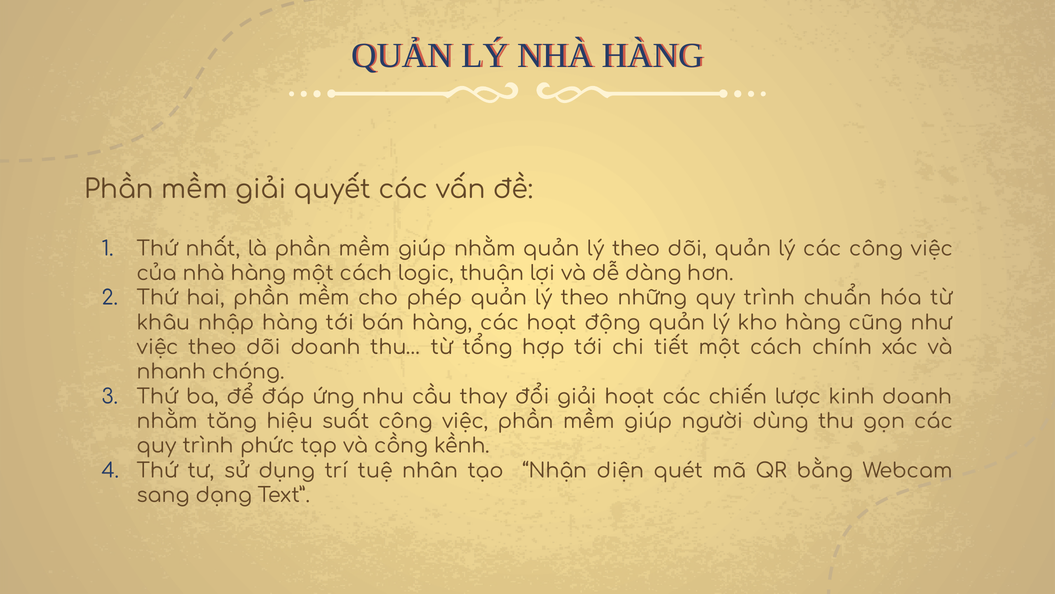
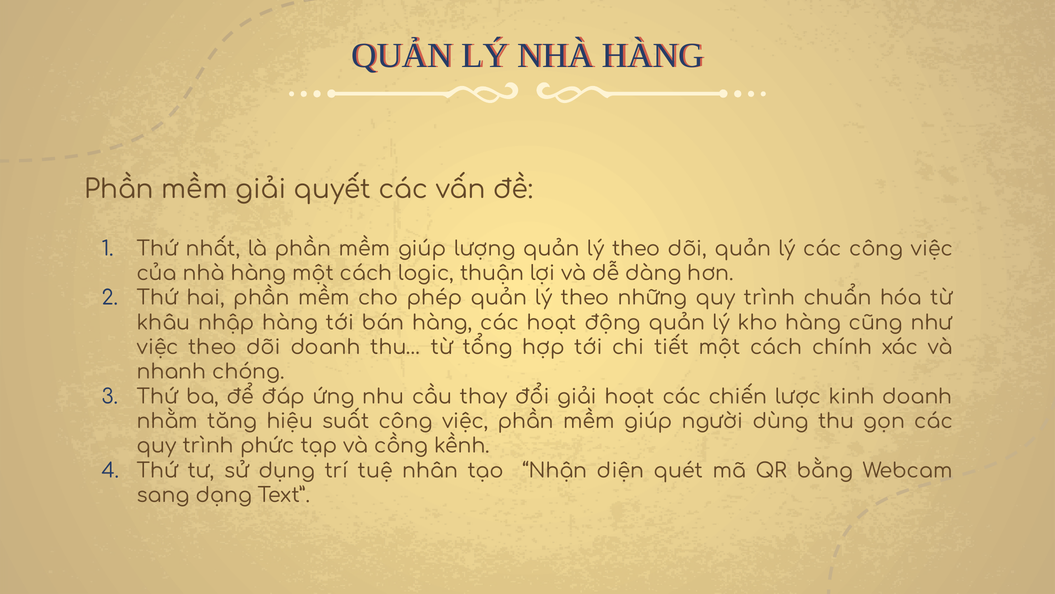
giúp nhằm: nhằm -> lượng (485, 249)
